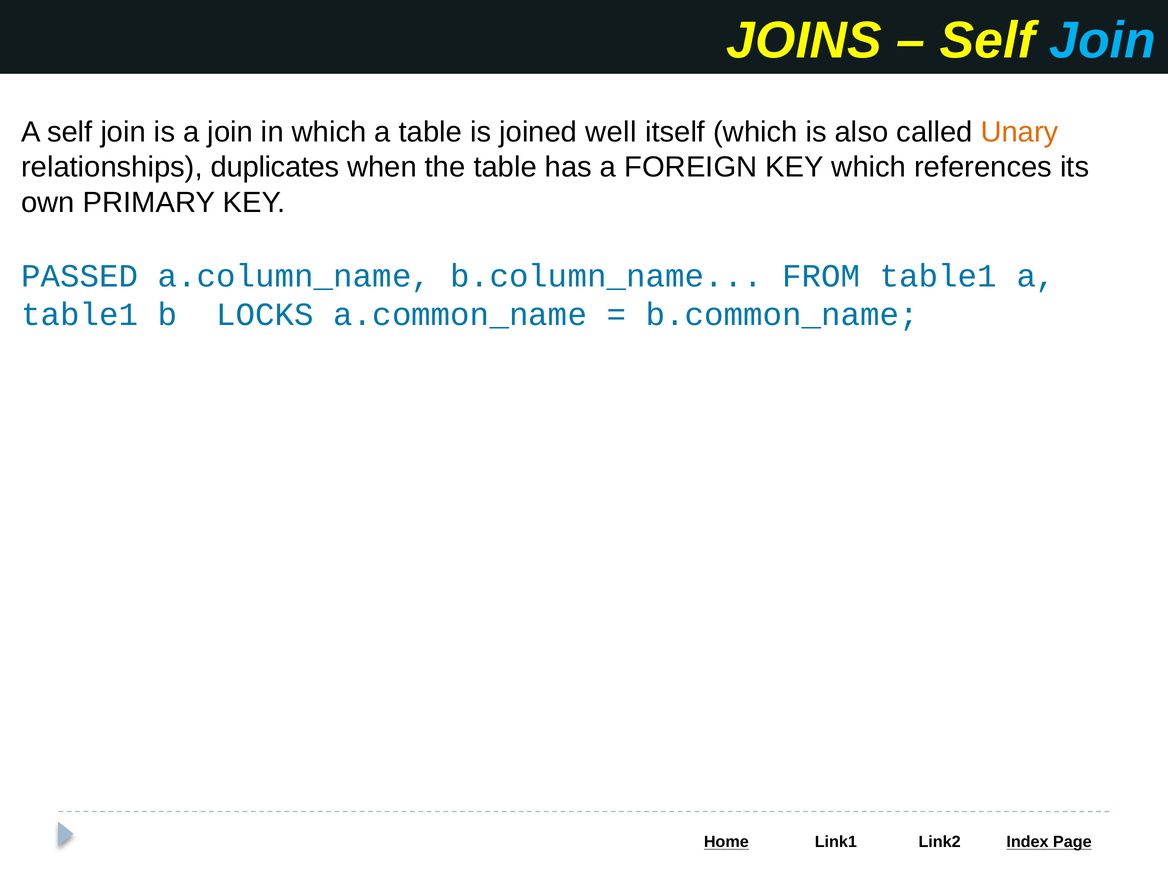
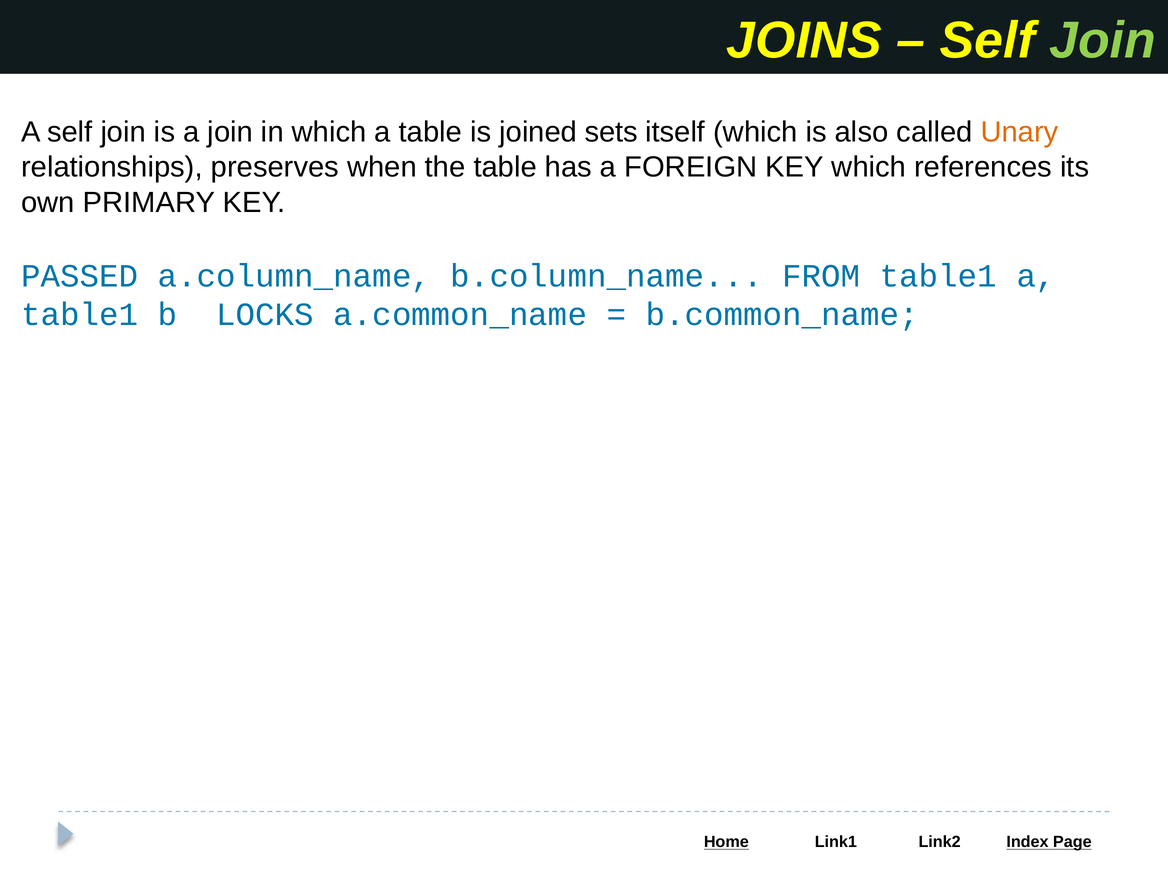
Join colour: light blue -> light green (1103, 41)
well: well -> sets (611, 132)
duplicates: duplicates -> preserves (275, 167)
